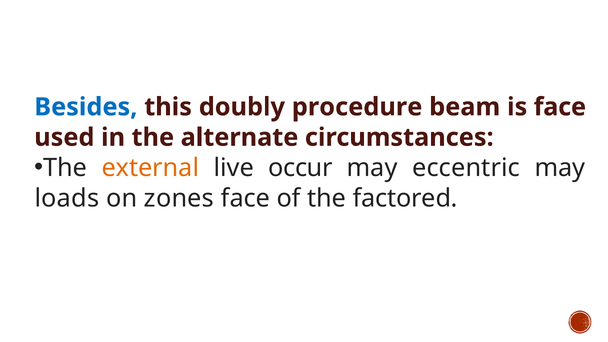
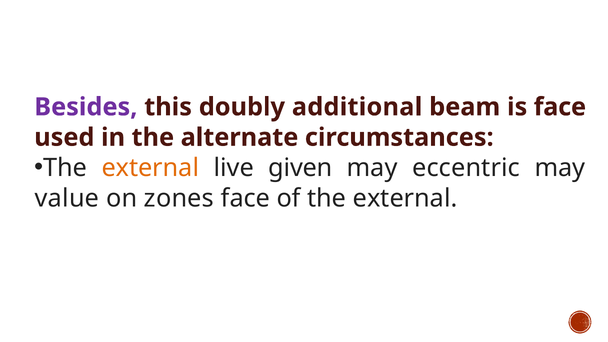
Besides colour: blue -> purple (86, 107)
procedure: procedure -> additional (357, 107)
occur: occur -> given (300, 168)
loads: loads -> value (67, 198)
of the factored: factored -> external (405, 198)
